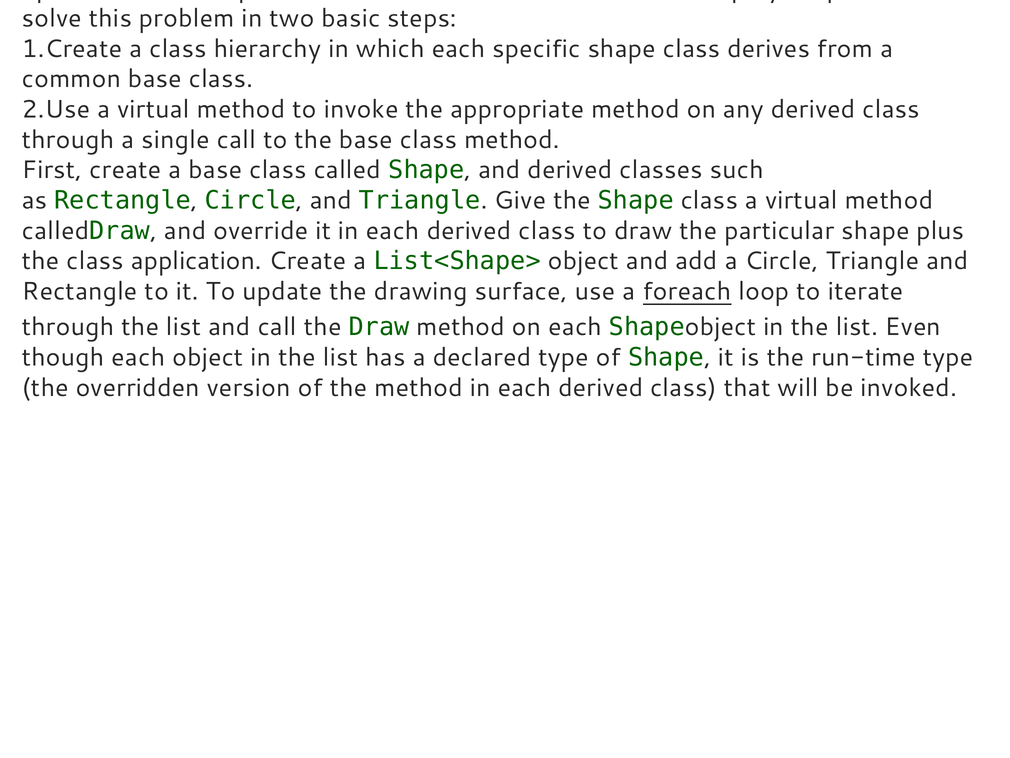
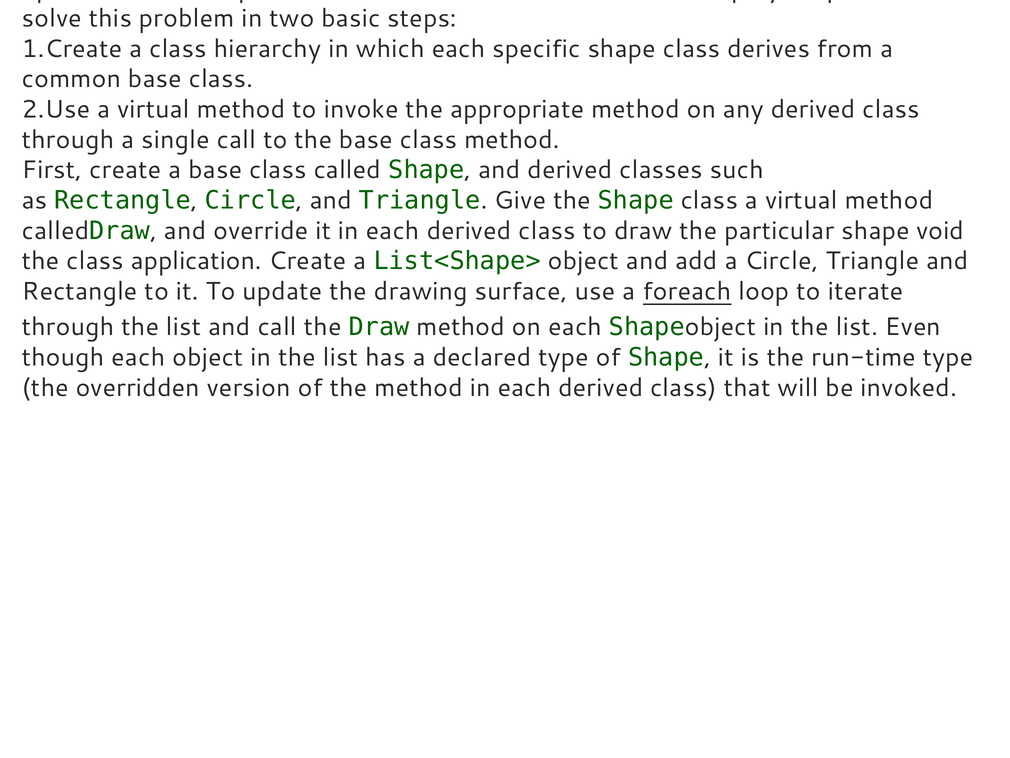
plus: plus -> void (940, 231)
